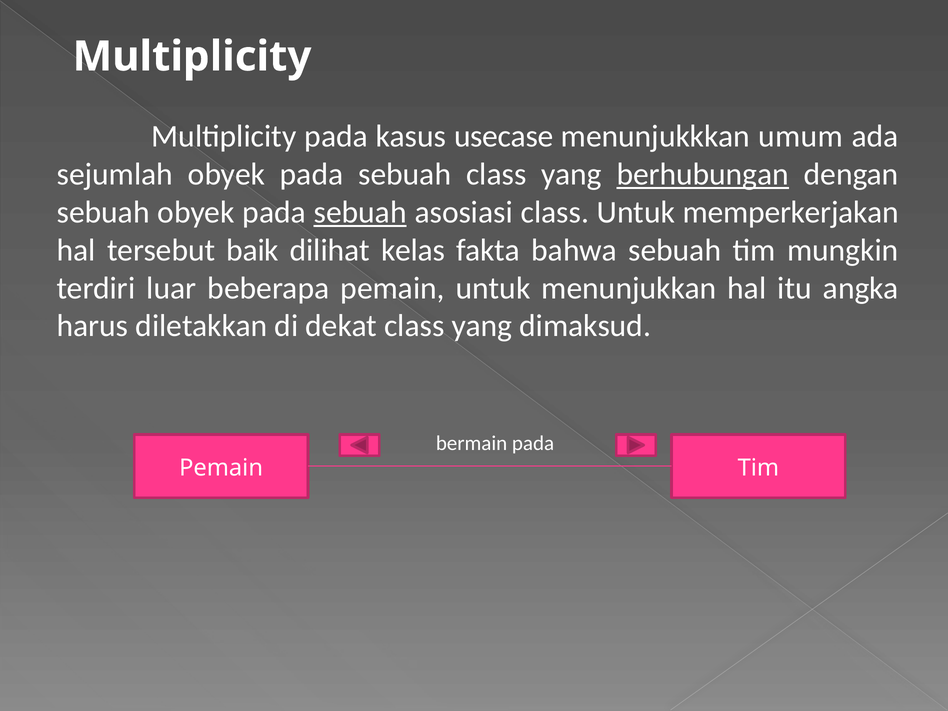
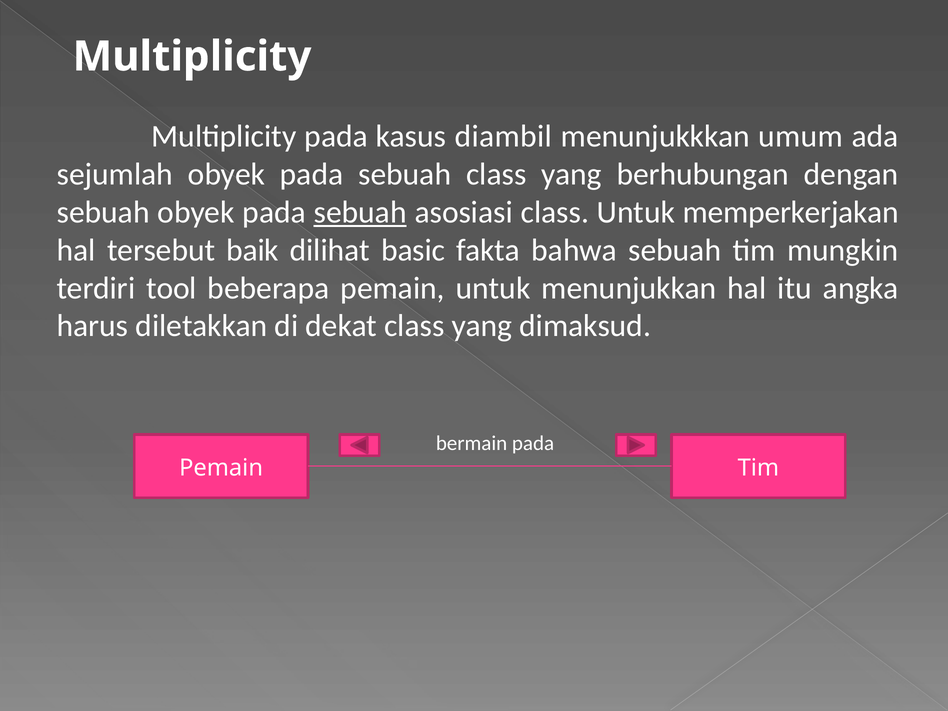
usecase: usecase -> diambil (503, 136)
berhubungan underline: present -> none (703, 174)
kelas: kelas -> basic (413, 250)
luar: luar -> tool (172, 288)
